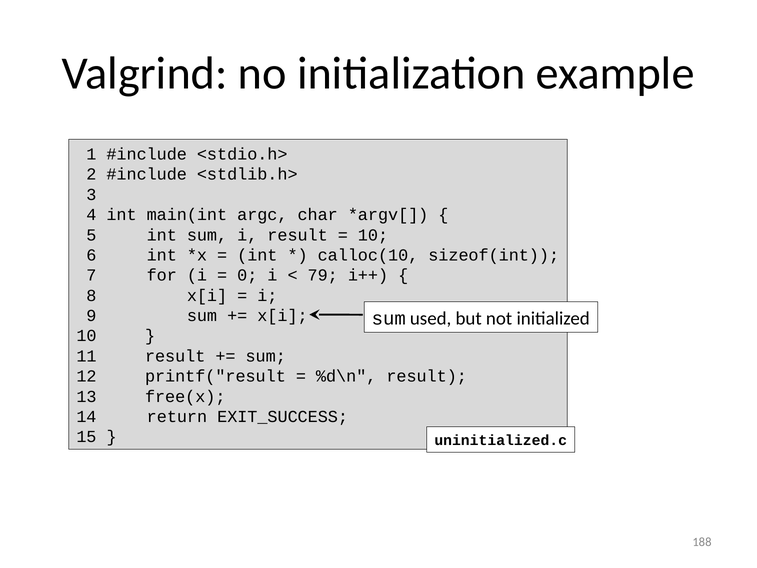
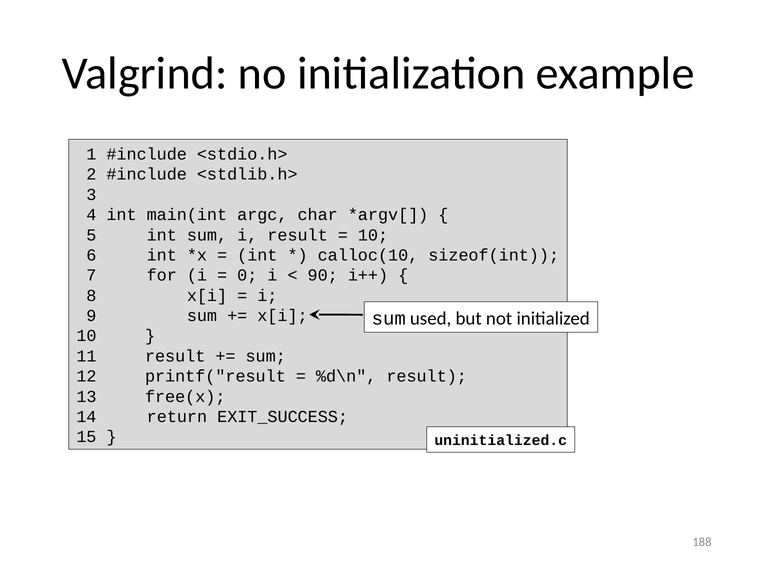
79: 79 -> 90 (323, 275)
